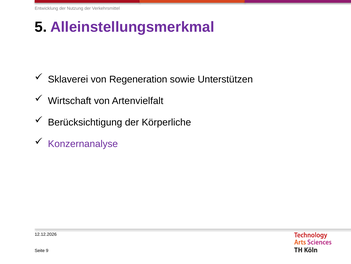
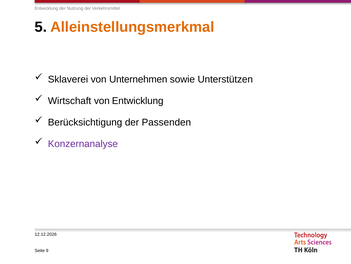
Alleinstellungsmerkmal colour: purple -> orange (132, 27)
Regeneration: Regeneration -> Unternehmen (138, 79)
von Artenvielfalt: Artenvielfalt -> Entwicklung (138, 101)
Körperliche: Körperliche -> Passenden (166, 122)
